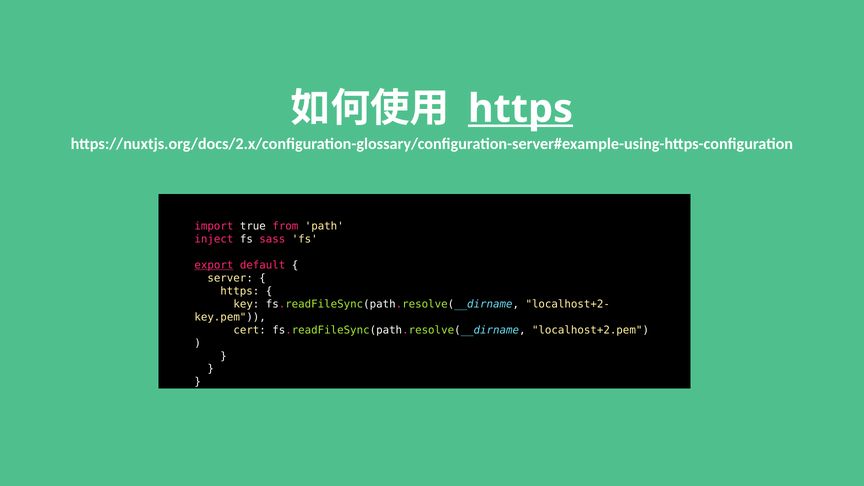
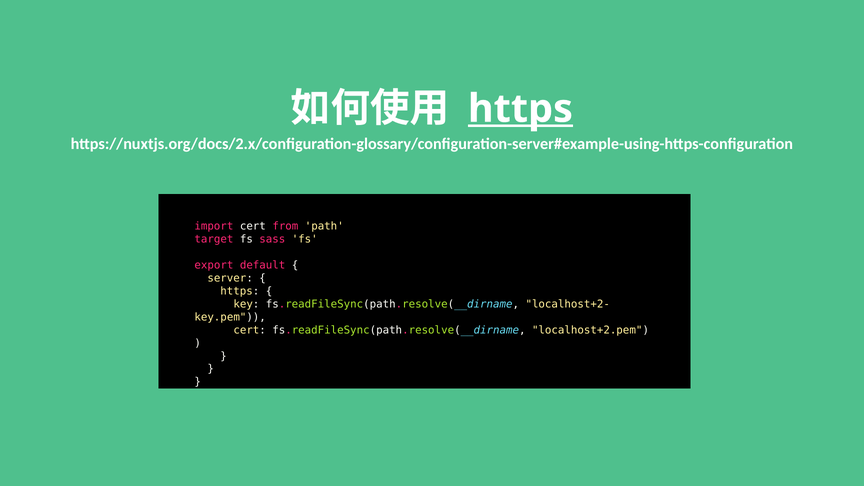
import true: true -> cert (253, 226)
inject: inject -> target (214, 239)
export underline: present -> none (214, 265)
